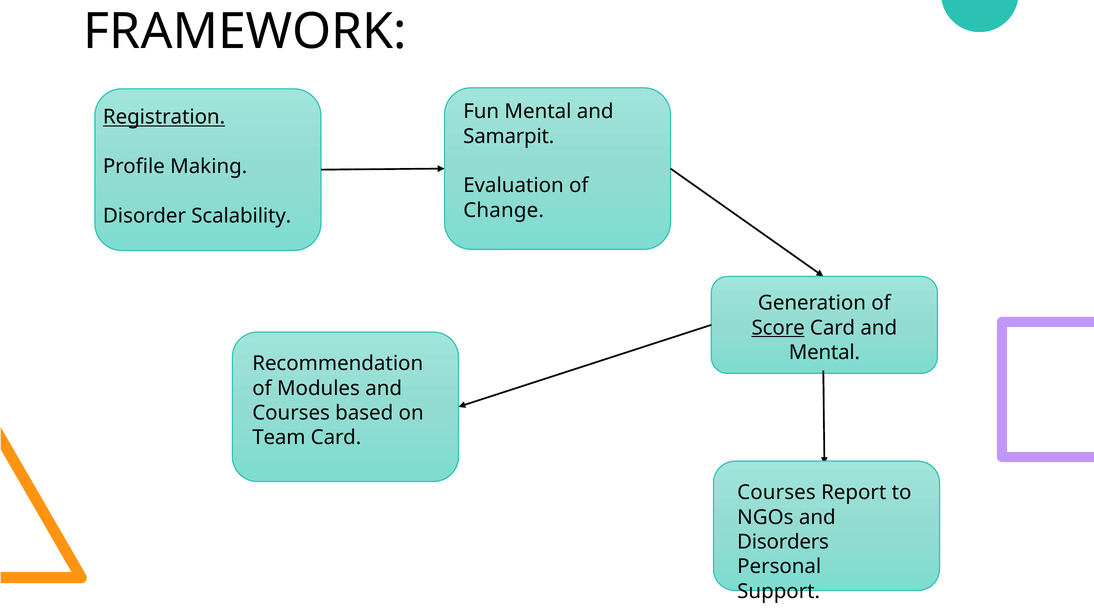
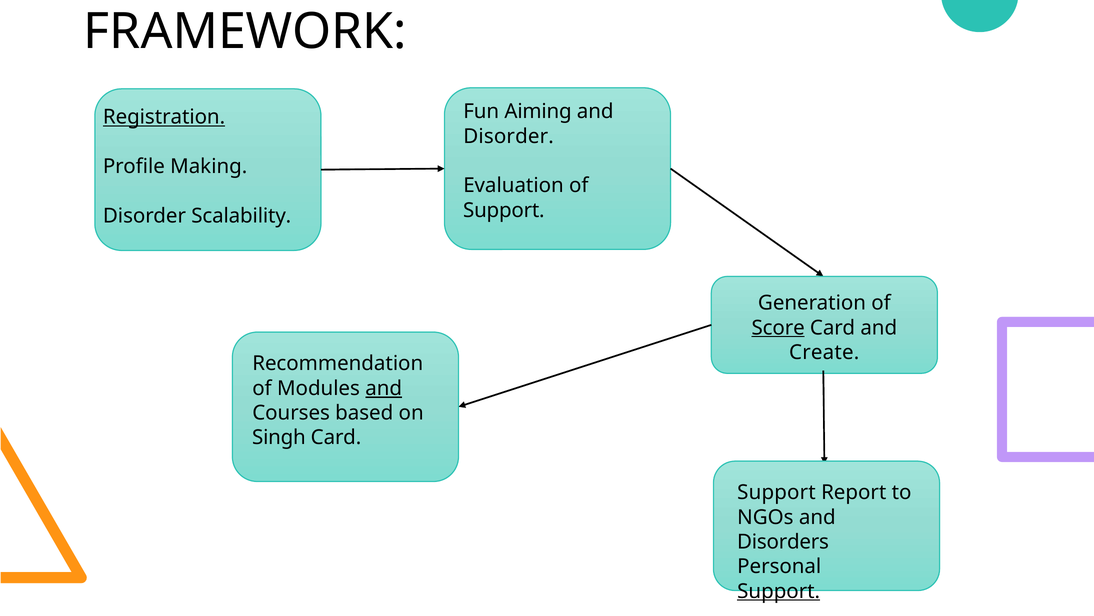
Fun Mental: Mental -> Aiming (538, 112)
Samarpit: Samarpit -> Disorder (509, 136)
Change: Change -> Support (504, 210)
Mental: Mental -> Create (824, 352)
and underline: none -> present (384, 388)
Team: Team -> Singh (279, 437)
Courses: Courses -> Support (776, 492)
Support underline: none -> present (779, 591)
